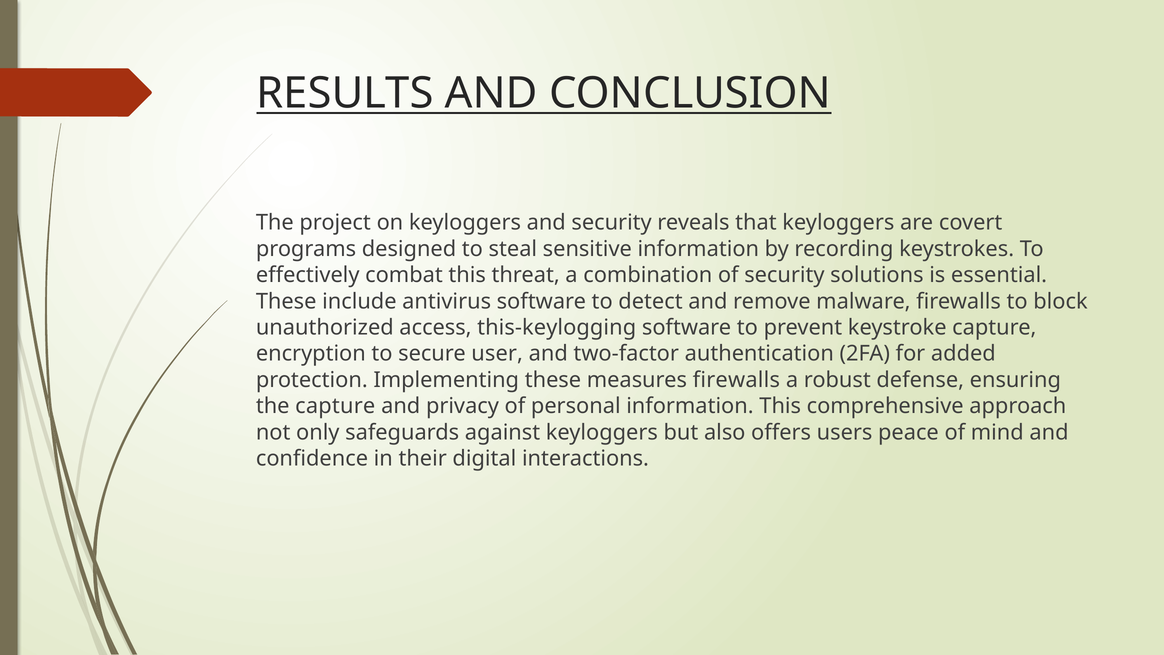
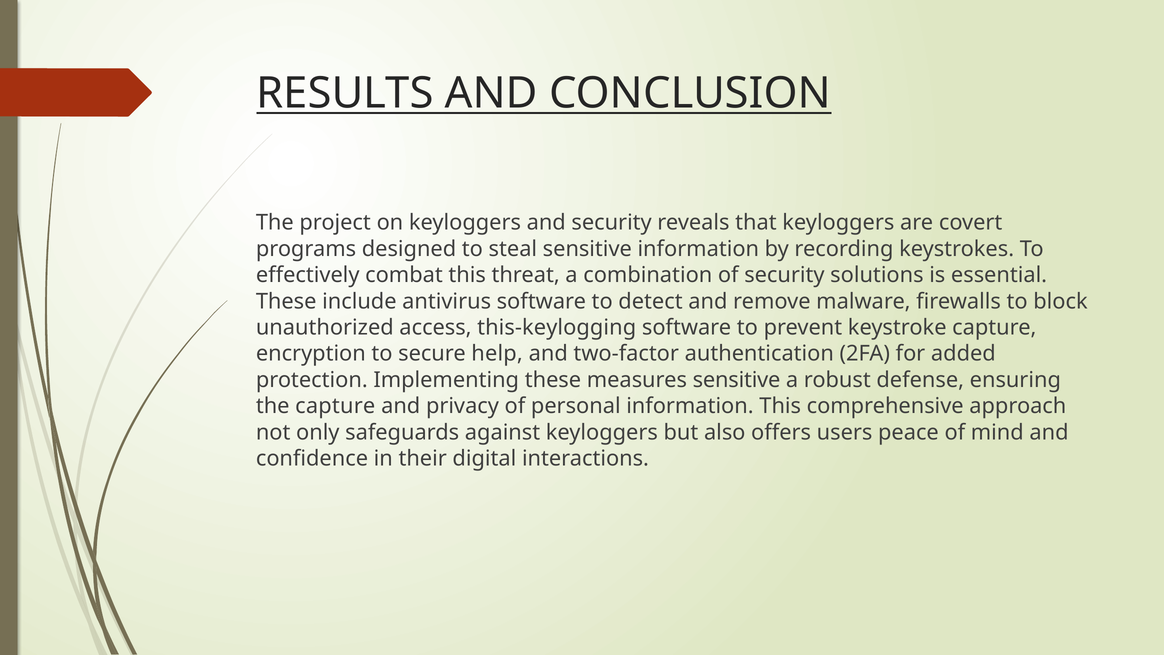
user: user -> help (497, 354)
measures firewalls: firewalls -> sensitive (737, 380)
